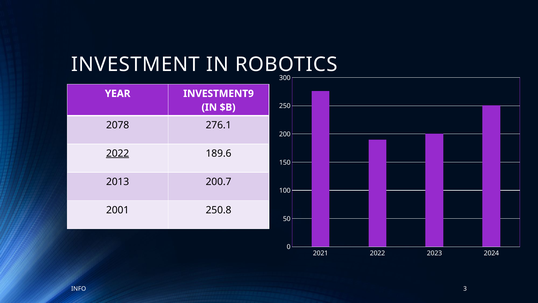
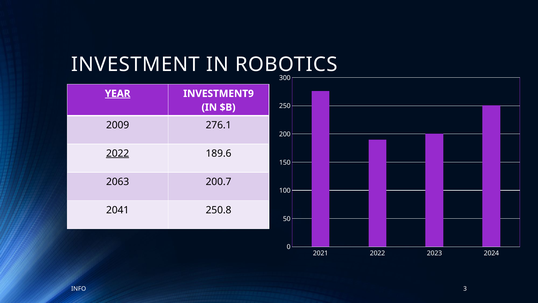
YEAR underline: none -> present (118, 94)
2078: 2078 -> 2009 (118, 125)
2013: 2013 -> 2063 (118, 182)
2001: 2001 -> 2041 (118, 210)
